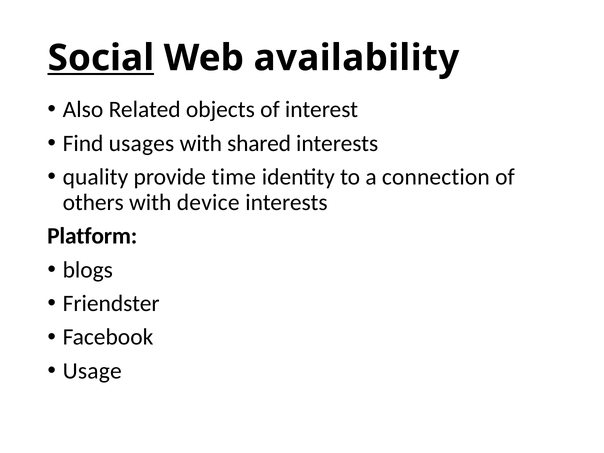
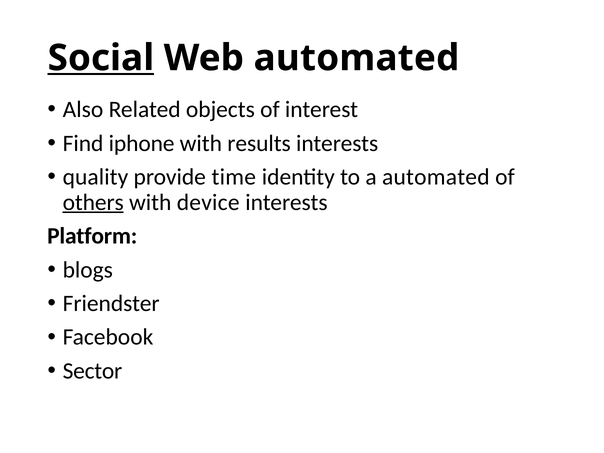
Web availability: availability -> automated (357, 58)
usages: usages -> iphone (142, 143)
shared: shared -> results (259, 143)
a connection: connection -> automated (436, 177)
others underline: none -> present (93, 202)
Usage: Usage -> Sector (92, 371)
